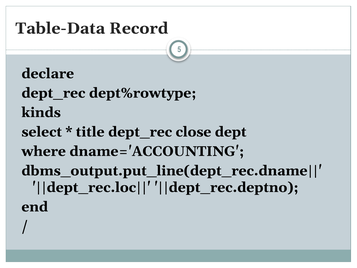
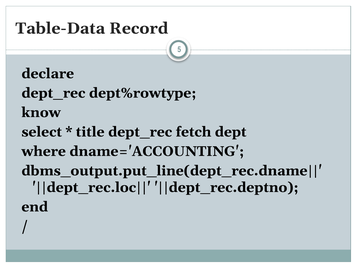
kinds: kinds -> know (41, 112)
close: close -> fetch (193, 132)
